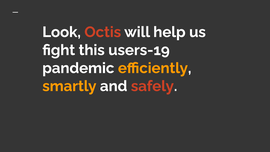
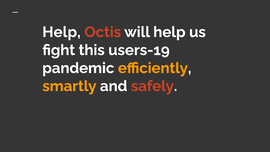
Look: Look -> Help (61, 32)
